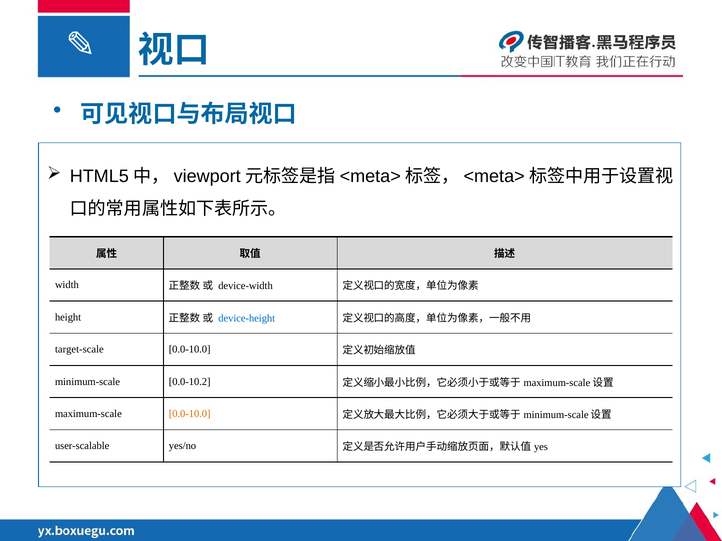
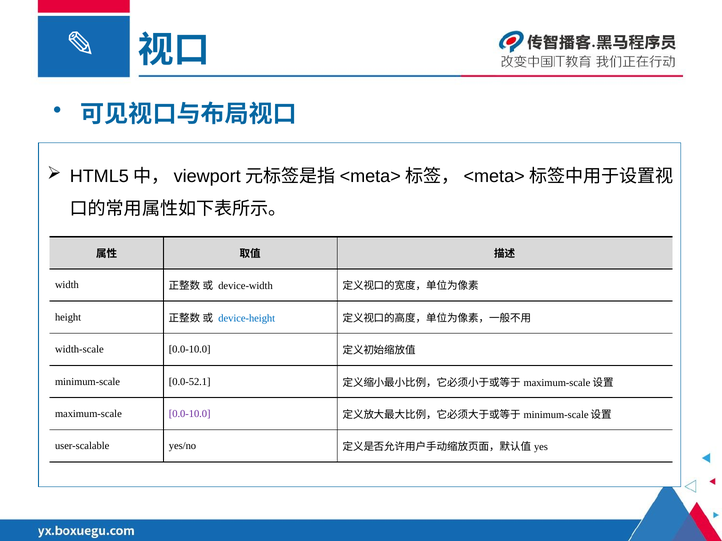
target-scale: target-scale -> width-scale (79, 350)
0.0-10.2: 0.0-10.2 -> 0.0-52.1 (190, 382)
0.0-10.0 colour: orange -> purple (190, 414)
